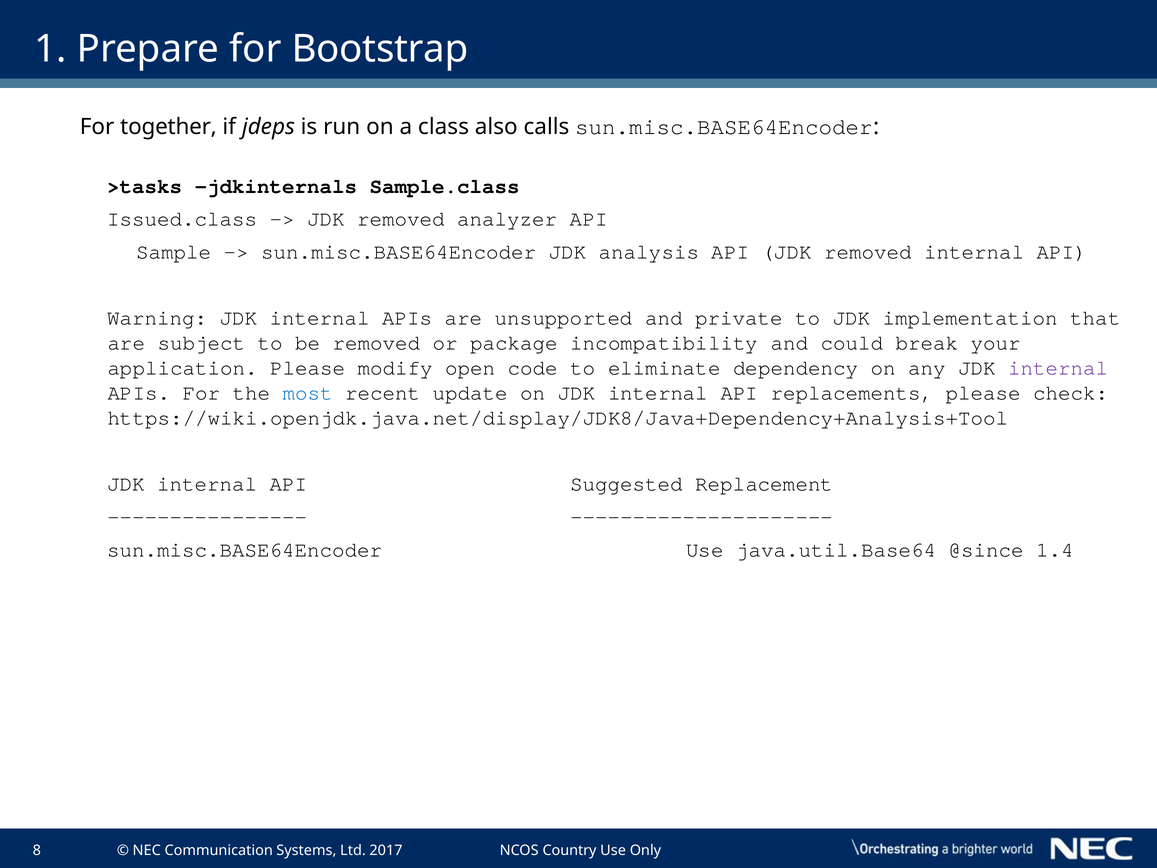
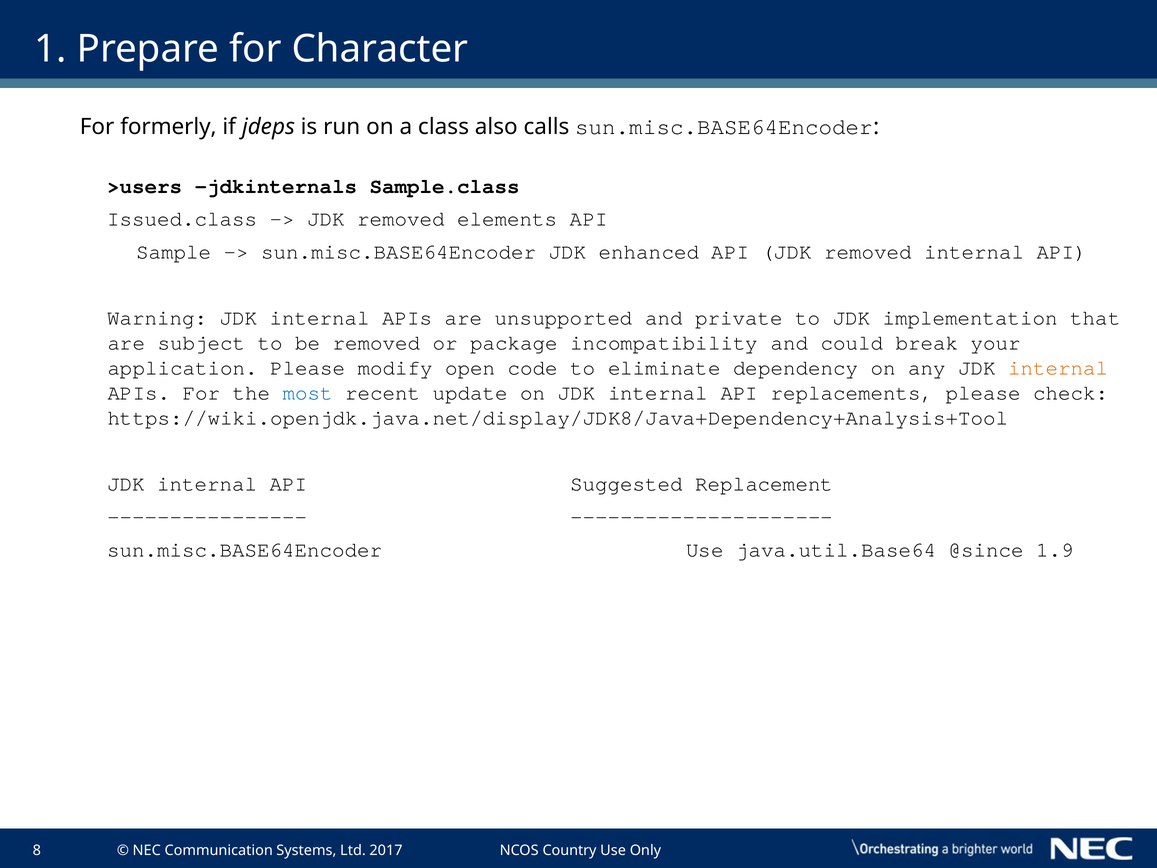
Bootstrap: Bootstrap -> Character (380, 49)
together: together -> formerly (168, 127)
>tasks: >tasks -> >users (145, 186)
analyzer: analyzer -> elements (507, 219)
analysis: analysis -> enhanced (649, 252)
internal colour: purple -> orange (1058, 368)
1.4: 1.4 -> 1.9 (1055, 550)
